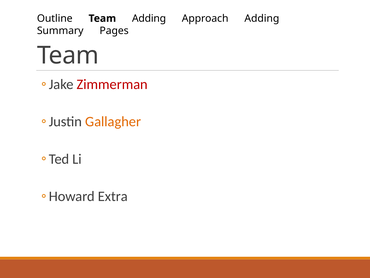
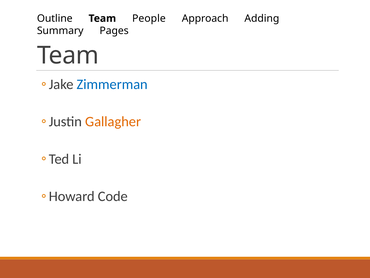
Team Adding: Adding -> People (149, 18)
Zimmerman colour: red -> blue (112, 84)
Extra: Extra -> Code (113, 196)
